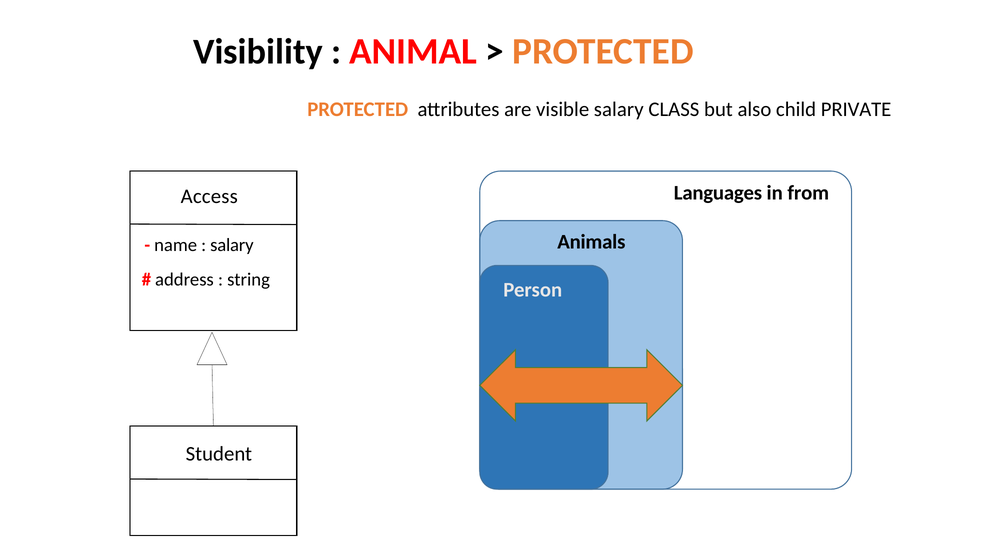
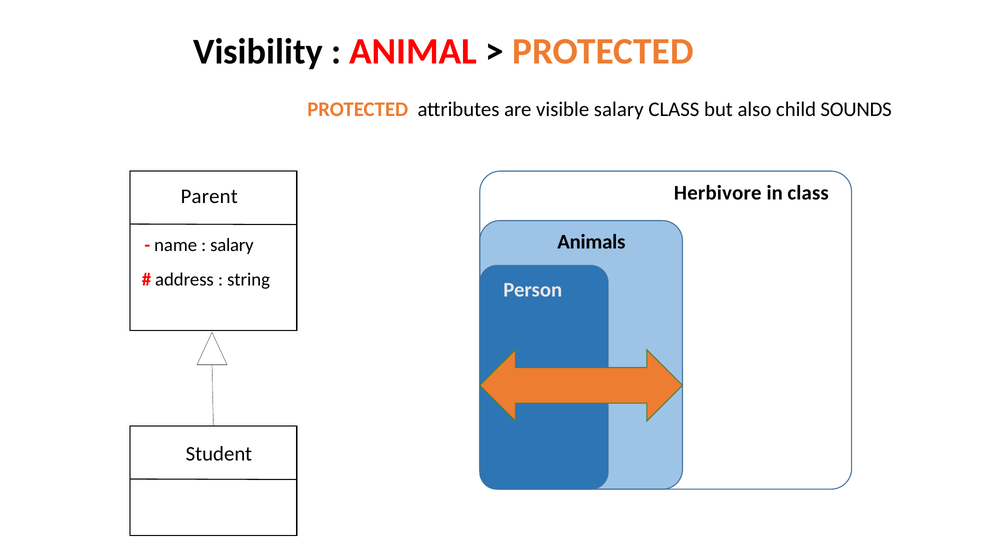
PRIVATE: PRIVATE -> SOUNDS (856, 110)
Languages: Languages -> Herbivore (718, 193)
in from: from -> class (808, 193)
Access: Access -> Parent (209, 196)
